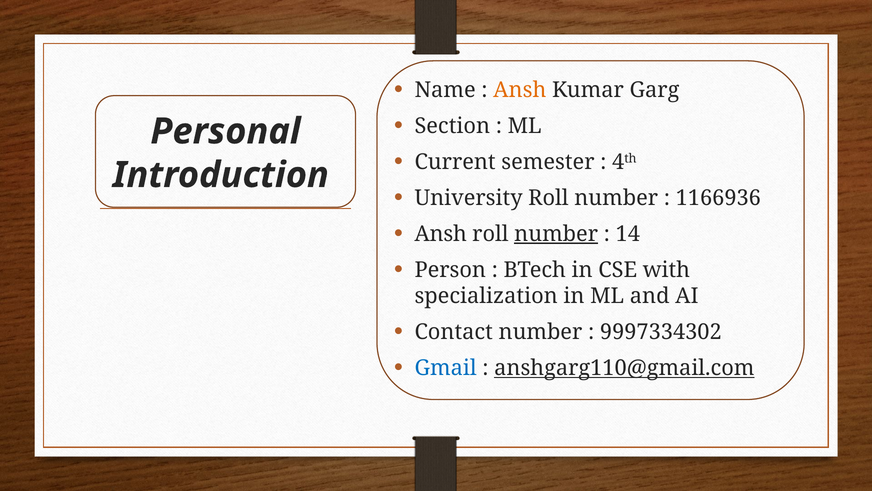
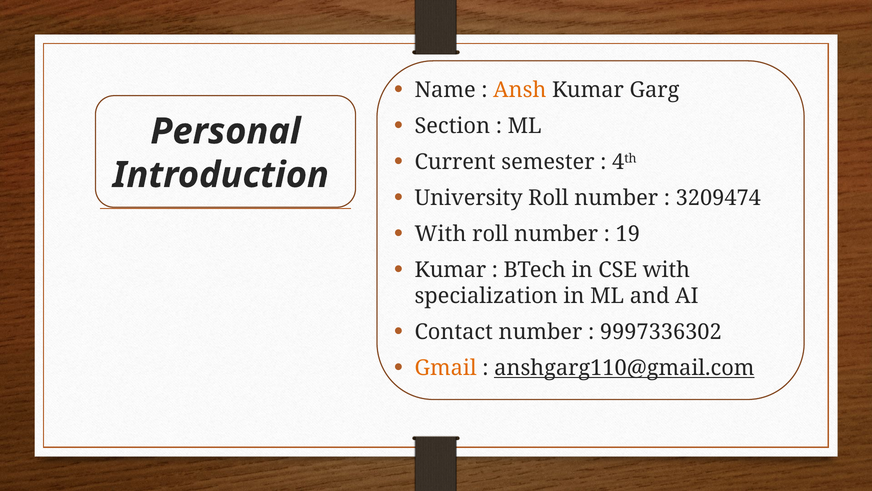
1166936: 1166936 -> 3209474 (718, 198)
Ansh: Ansh -> With (440, 234)
number underline: present -> none (556, 234)
14: 14 -> 19 (628, 234)
Person: Person -> Kumar (450, 270)
9997334302: 9997334302 -> 9997336302 (661, 332)
Gmail colour: blue -> orange (446, 368)
